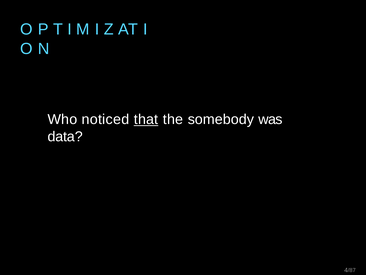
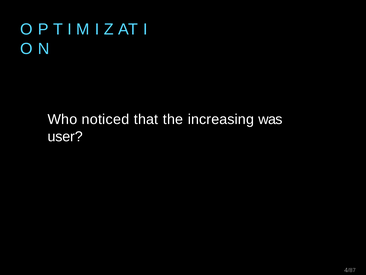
that underline: present -> none (146, 119)
somebody: somebody -> increasing (221, 119)
data: data -> user (65, 136)
